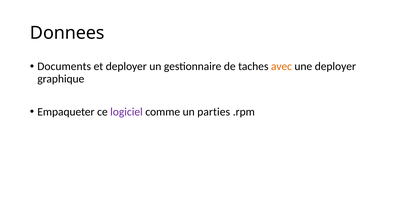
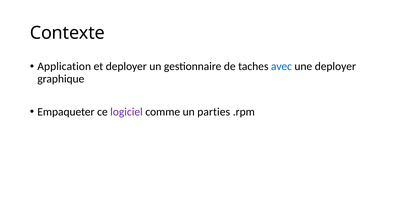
Donnees: Donnees -> Contexte (67, 33)
Documents: Documents -> Application (64, 66)
avec colour: orange -> blue (281, 66)
